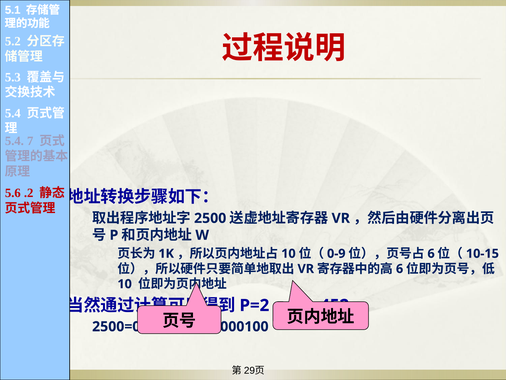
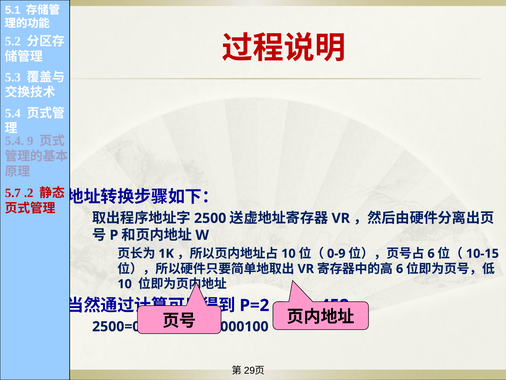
7: 7 -> 9 (30, 141)
5.6: 5.6 -> 5.7 (13, 193)
